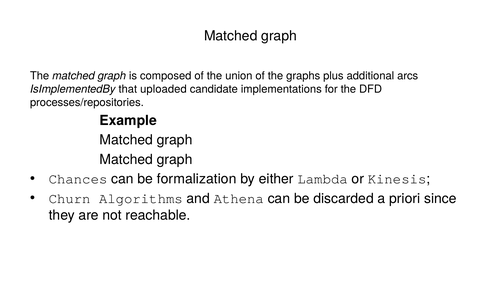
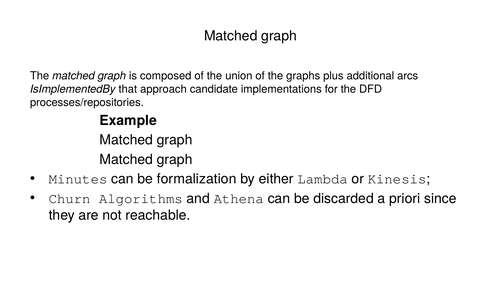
uploaded: uploaded -> approach (163, 89)
Chances: Chances -> Minutes (78, 179)
